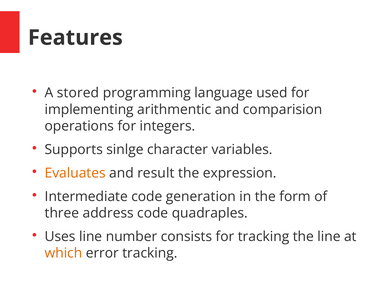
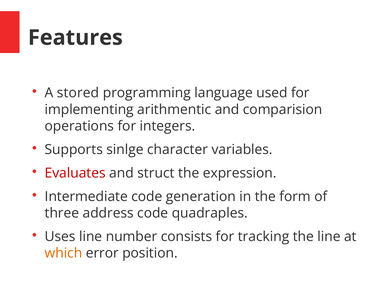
Evaluates colour: orange -> red (75, 173)
result: result -> struct (156, 173)
error tracking: tracking -> position (150, 253)
